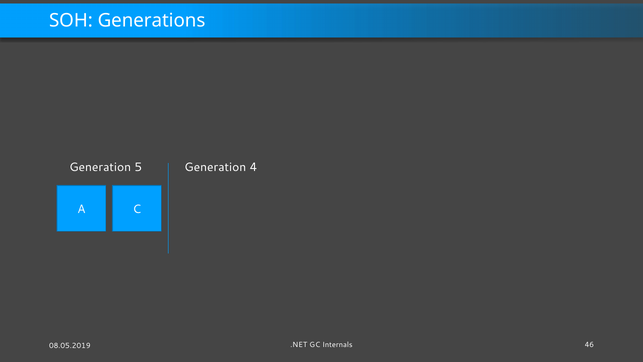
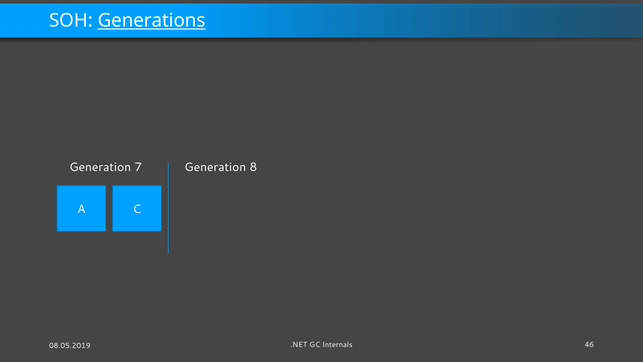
Generations underline: none -> present (152, 21)
5: 5 -> 7 (138, 167)
4: 4 -> 8 (253, 167)
